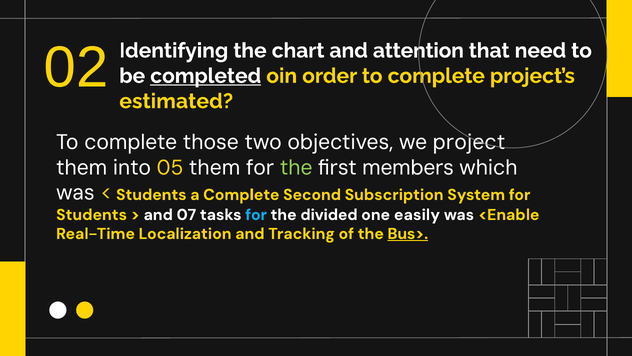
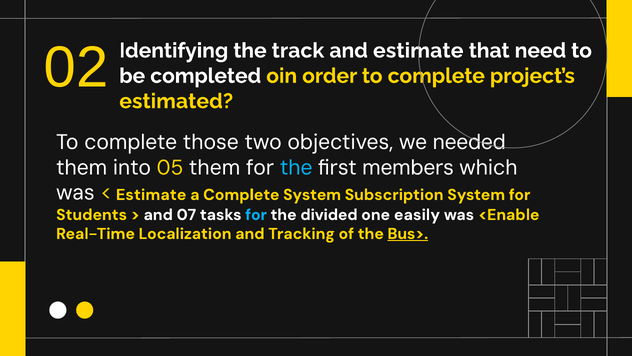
chart: chart -> track (298, 51)
and attention: attention -> estimate (418, 51)
completed underline: present -> none (206, 76)
project: project -> needed (469, 142)
the colour: light green -> light blue (296, 167)
Students: Students -> Estimate (151, 194)
Complete Second: Second -> System (312, 194)
